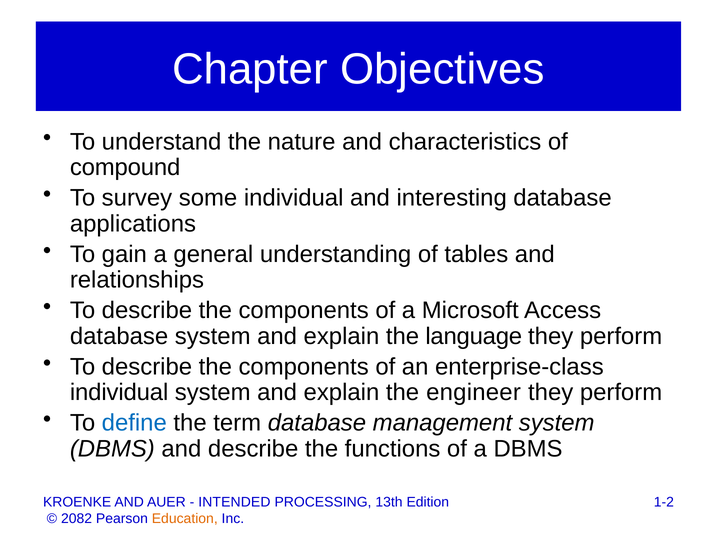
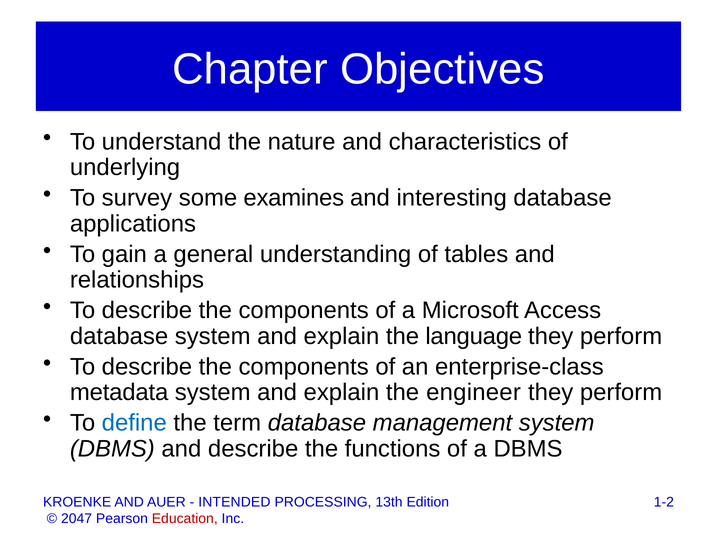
compound: compound -> underlying (125, 168)
some individual: individual -> examines (294, 198)
individual: individual -> metadata (119, 393)
2082: 2082 -> 2047 (77, 520)
Education colour: orange -> red (185, 520)
